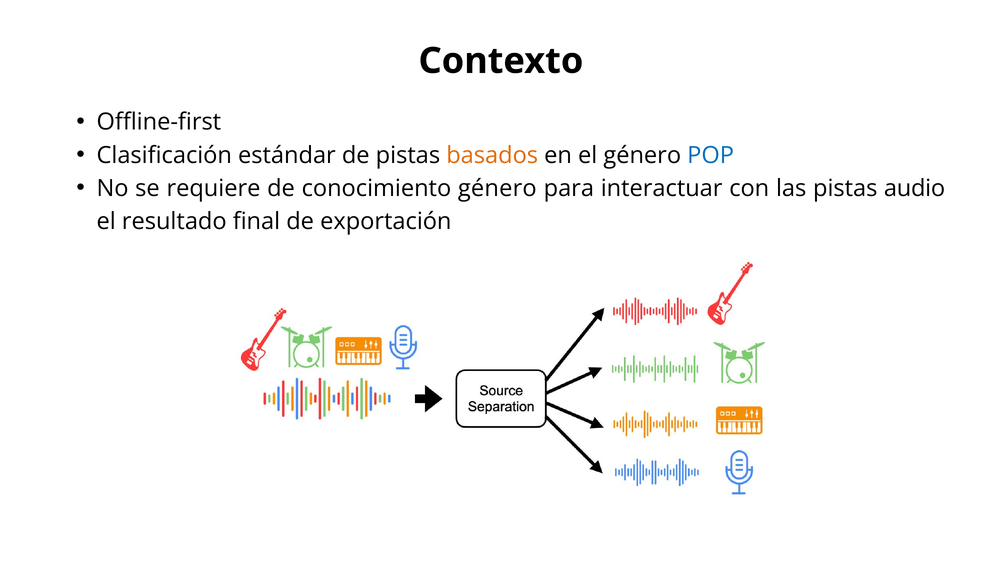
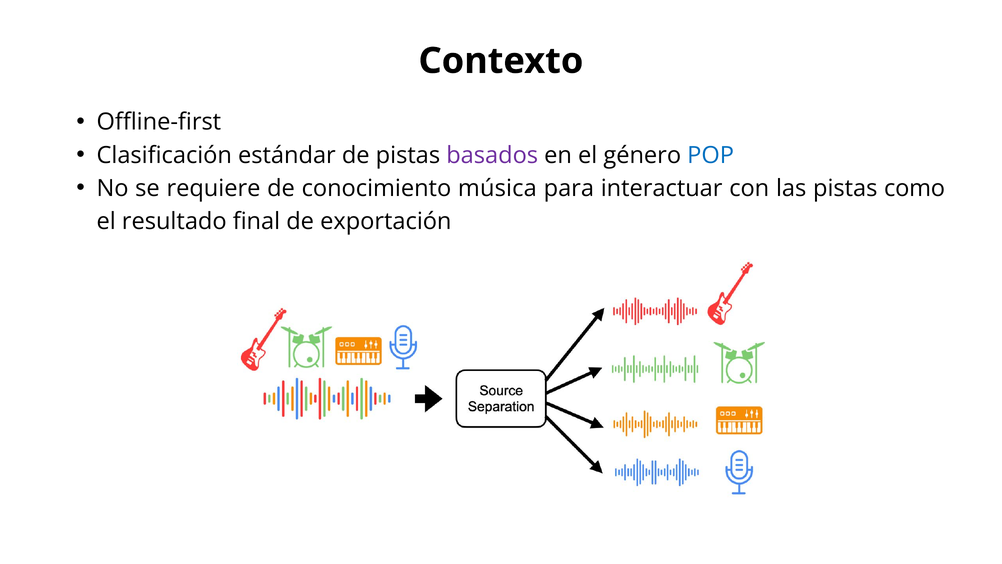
basados colour: orange -> purple (492, 155)
conocimiento género: género -> música (497, 188)
audio: audio -> como (915, 188)
